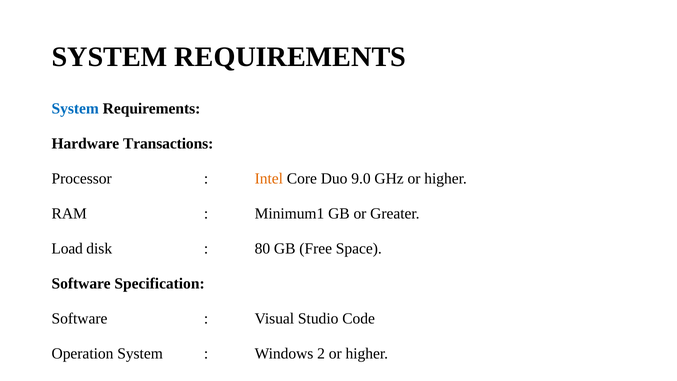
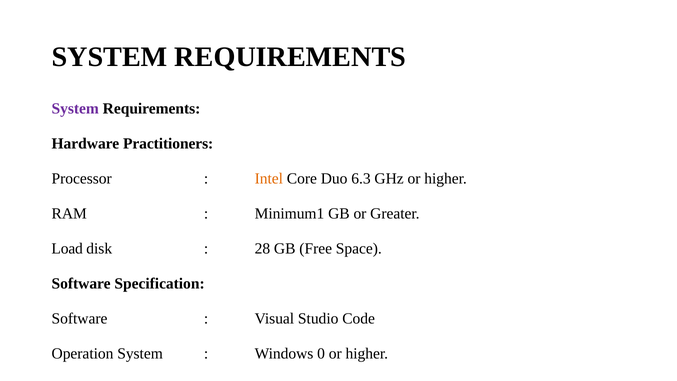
System colour: blue -> purple (75, 109)
Transactions: Transactions -> Practitioners (168, 144)
9.0: 9.0 -> 6.3 (361, 179)
80: 80 -> 28 (262, 249)
2: 2 -> 0 (321, 354)
